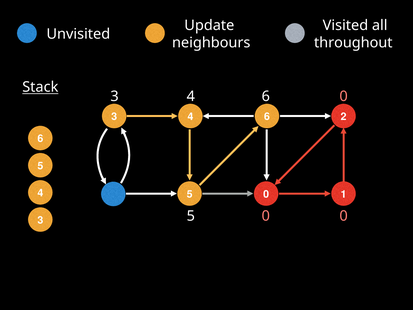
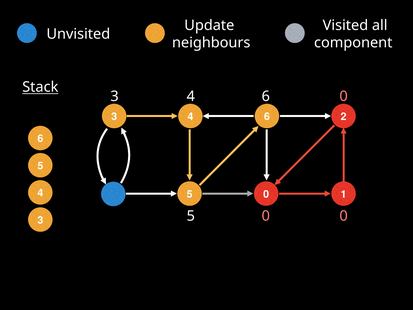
throughout: throughout -> component (353, 43)
